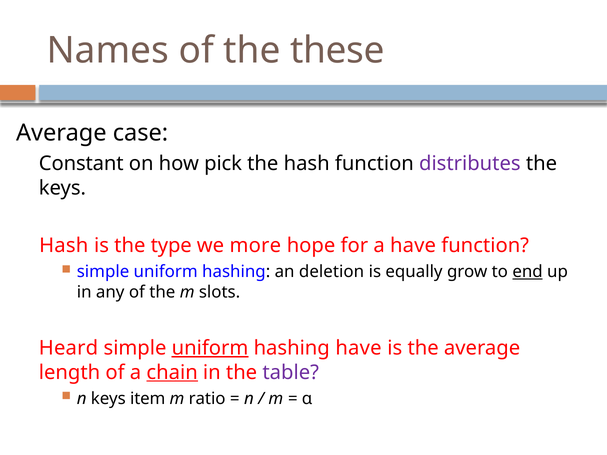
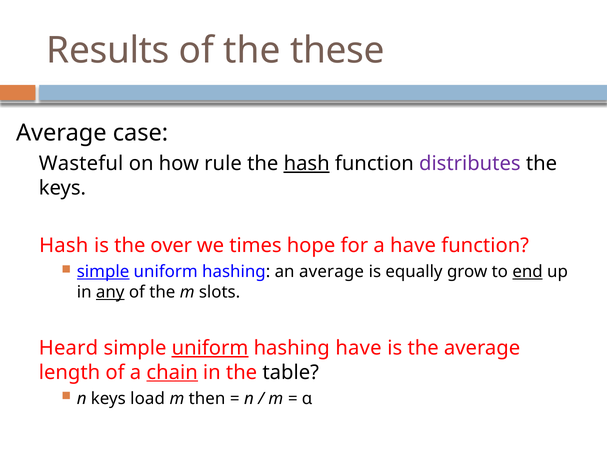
Names: Names -> Results (108, 51)
Constant: Constant -> Wasteful (81, 164)
pick: pick -> rule (223, 164)
hash underline: none -> present (307, 164)
type: type -> over (171, 246)
more: more -> times (255, 246)
simple underline: none -> present (103, 272)
an deletion: deletion -> average (332, 272)
any underline: none -> present (110, 292)
table colour: purple -> black (291, 373)
item: item -> load (148, 399)
ratio: ratio -> then (207, 399)
